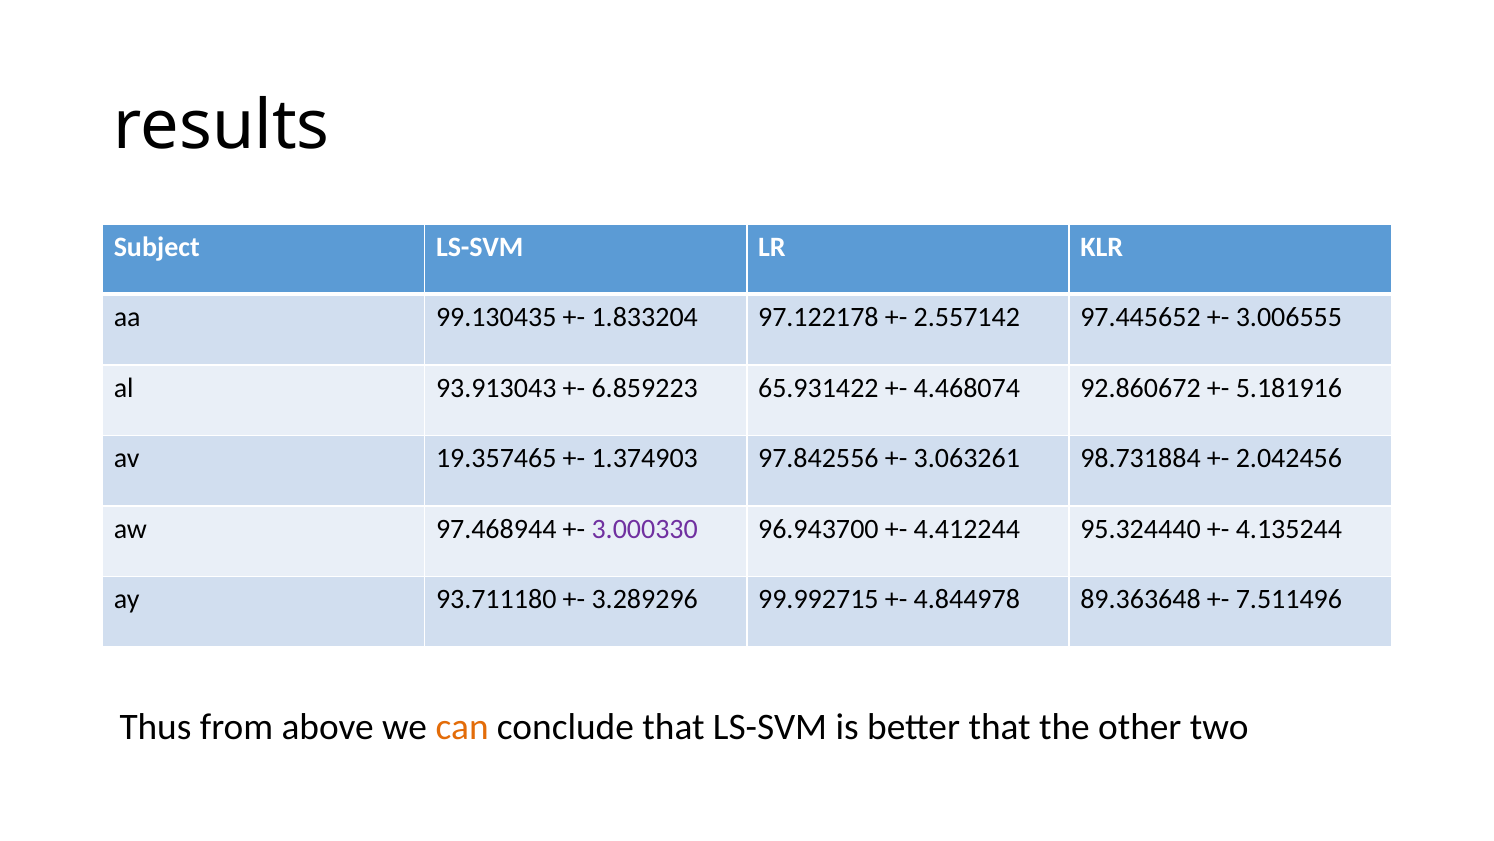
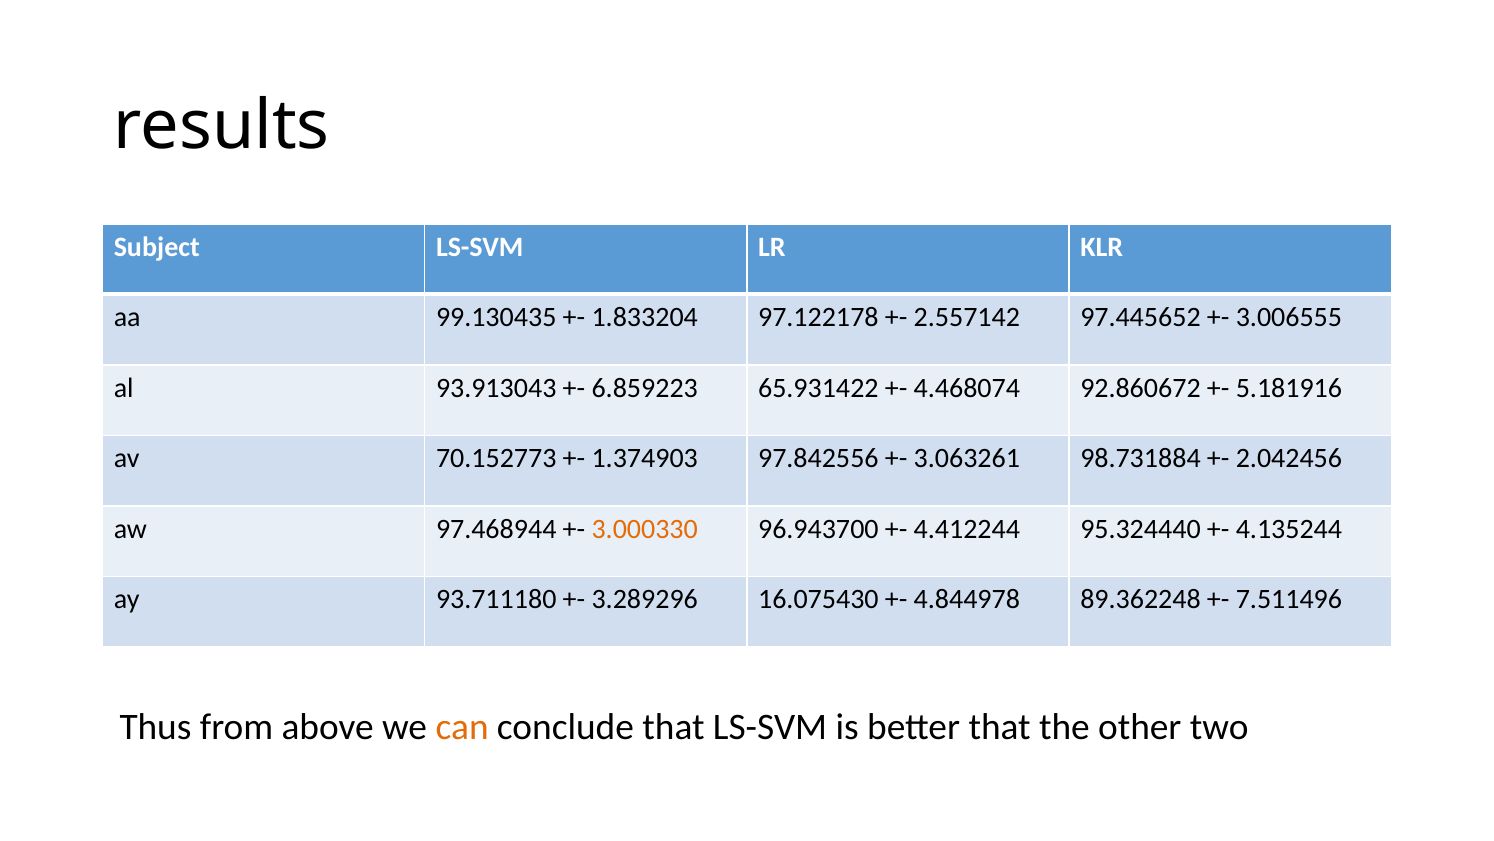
19.357465: 19.357465 -> 70.152773 (496, 458)
3.000330 colour: purple -> orange (645, 529)
99.992715: 99.992715 -> 16.075430 (818, 599)
89.363648: 89.363648 -> 89.362248 (1140, 599)
